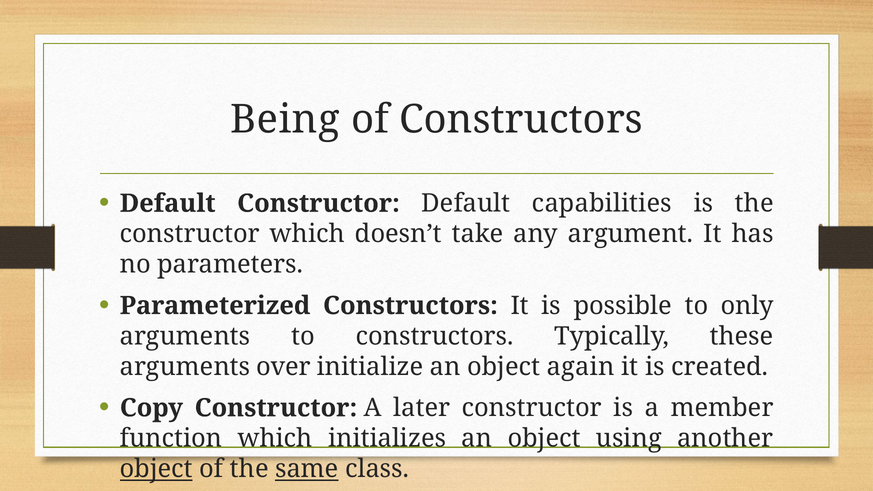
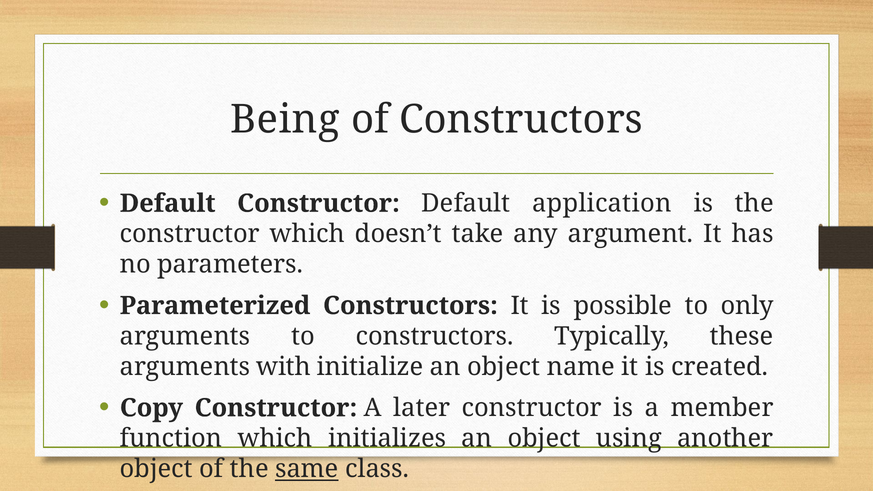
capabilities: capabilities -> application (602, 203)
over: over -> with (284, 367)
again: again -> name (581, 367)
object underline: present -> none (156, 469)
